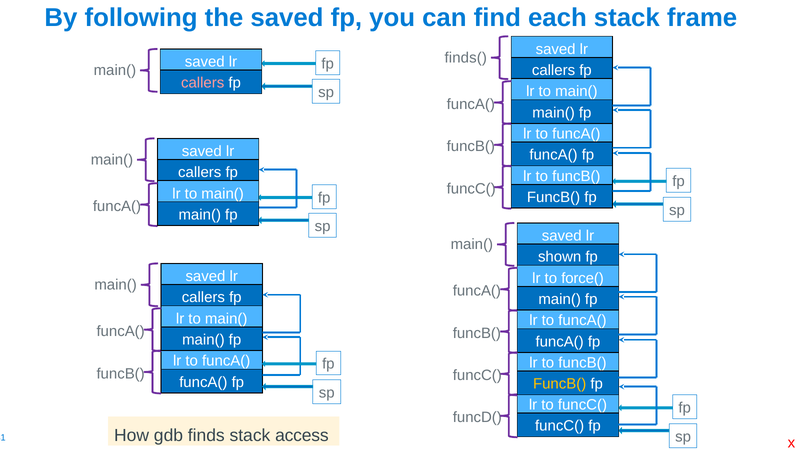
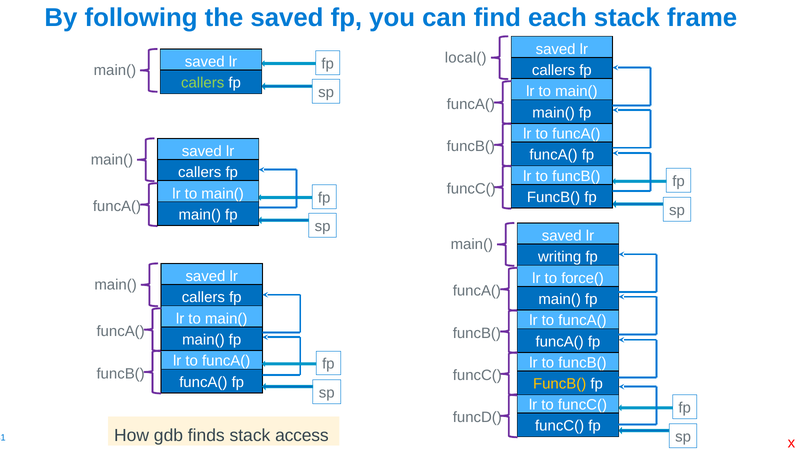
finds(: finds( -> local( (466, 58)
callers colour: pink -> light green (203, 83)
shown: shown -> writing (560, 257)
